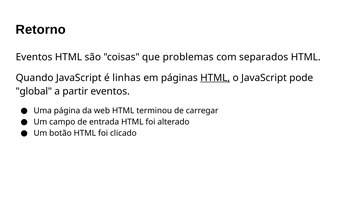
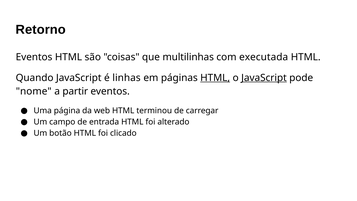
problemas: problemas -> multilinhas (188, 57)
separados: separados -> executada (264, 57)
JavaScript underline: none -> present (264, 78)
global: global -> nome (34, 91)
